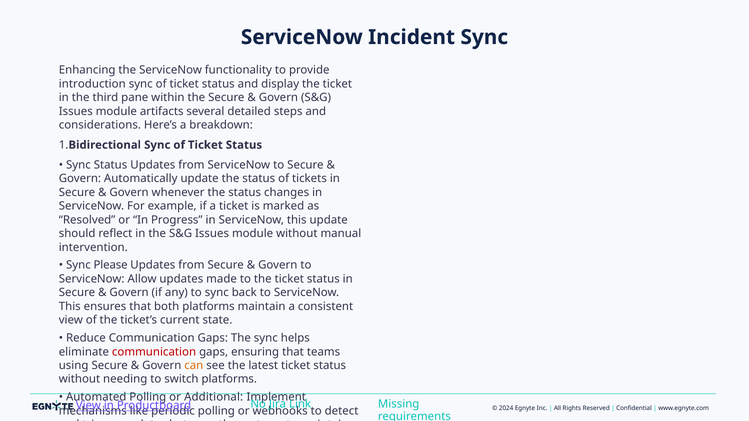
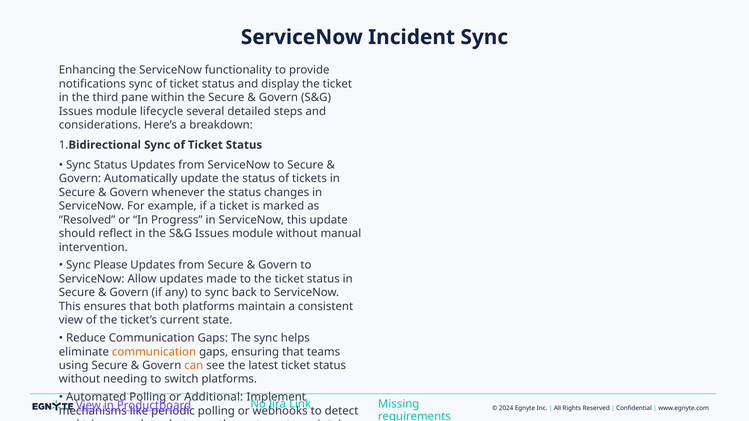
introduction: introduction -> notifications (92, 84)
artifacts: artifacts -> lifecycle (162, 111)
communication colour: red -> orange (154, 352)
